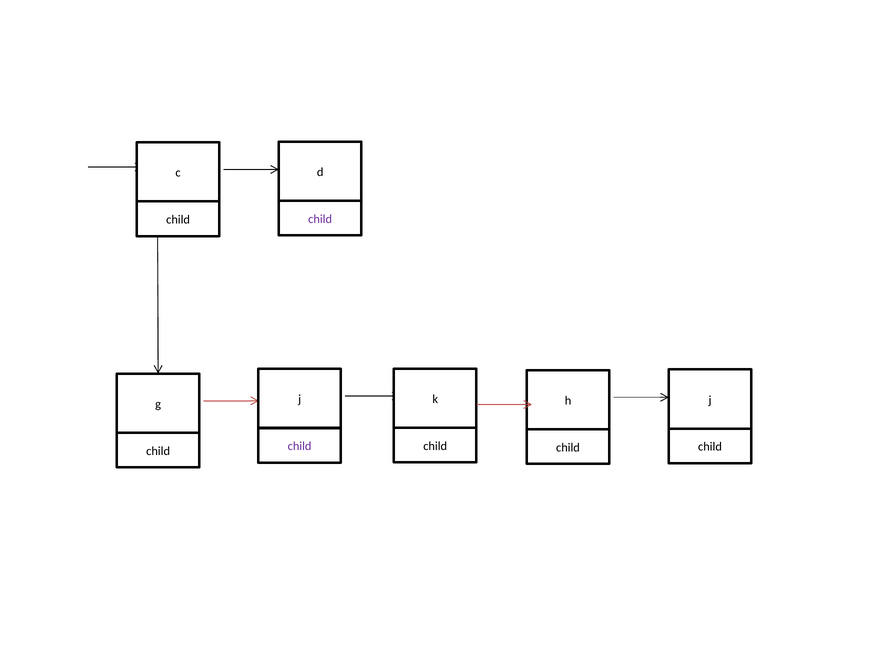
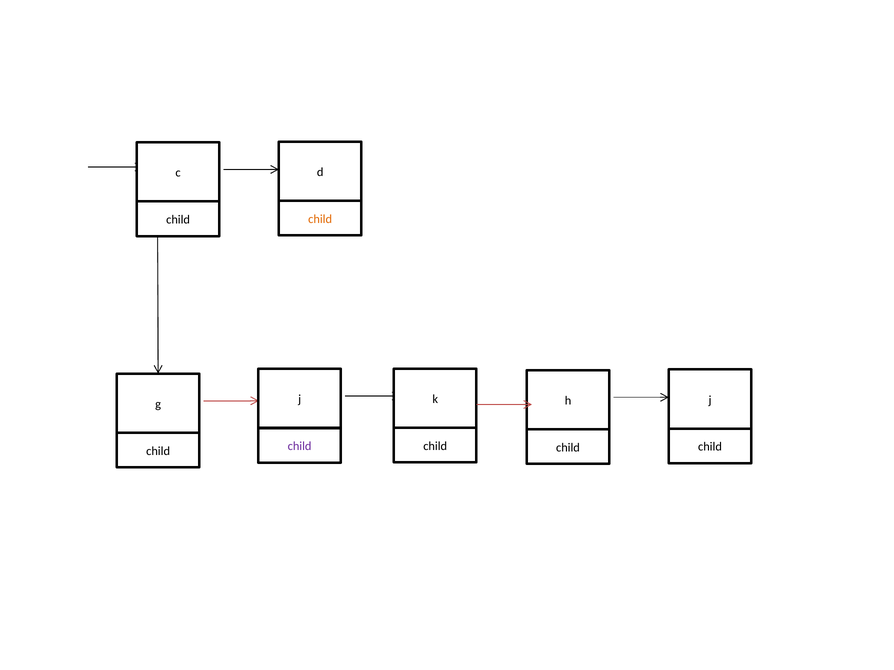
child colour: purple -> orange (320, 219)
